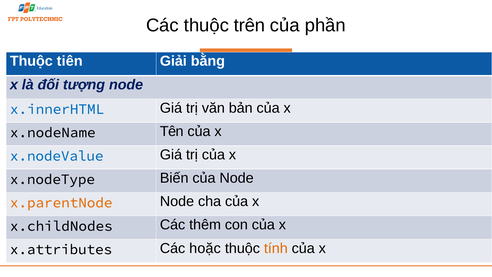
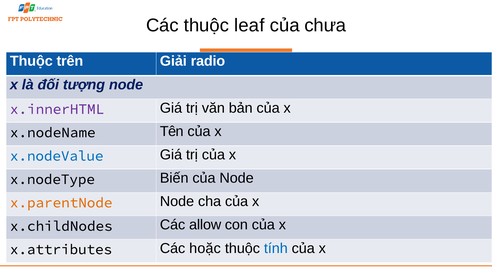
trên: trên -> leaf (249, 25)
phần: phần -> chưa (325, 25)
tiên: tiên -> trên (70, 61)
bằng: bằng -> radio (208, 61)
x.innerHTML colour: blue -> purple (57, 109)
thêm: thêm -> allow (205, 225)
tính colour: orange -> blue (276, 248)
